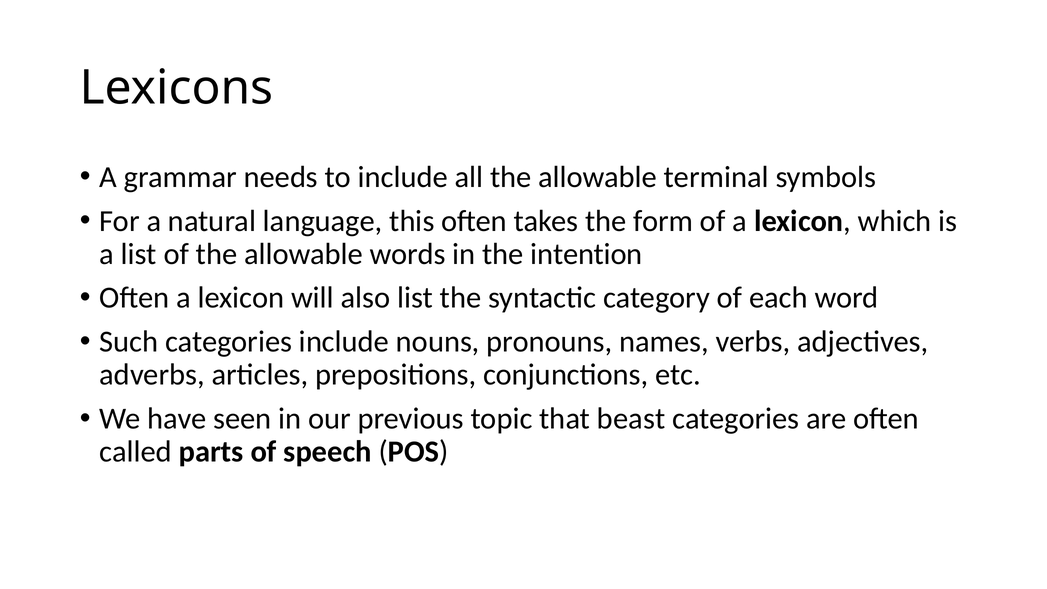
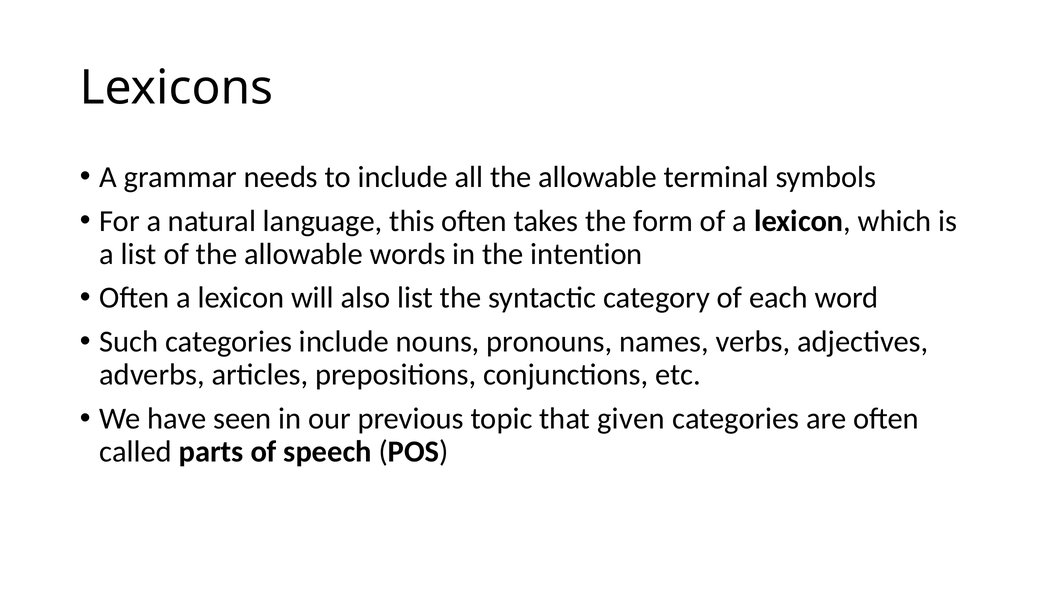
beast: beast -> given (631, 419)
